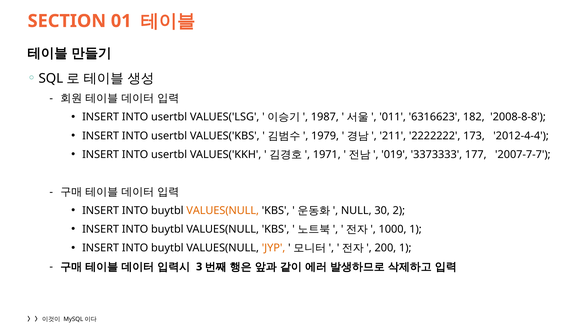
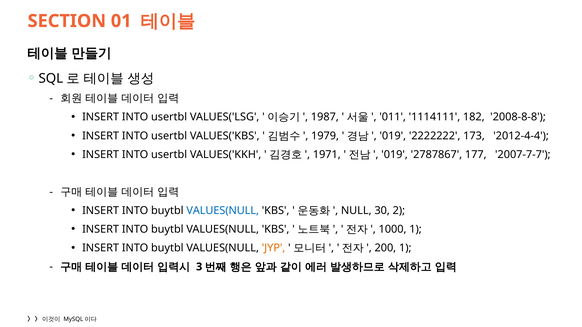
6316623: 6316623 -> 1114111 (434, 117)
211: 211 -> 019 (393, 136)
3373333: 3373333 -> 2787867 (436, 155)
VALUES(NULL colour: orange -> blue (223, 211)
